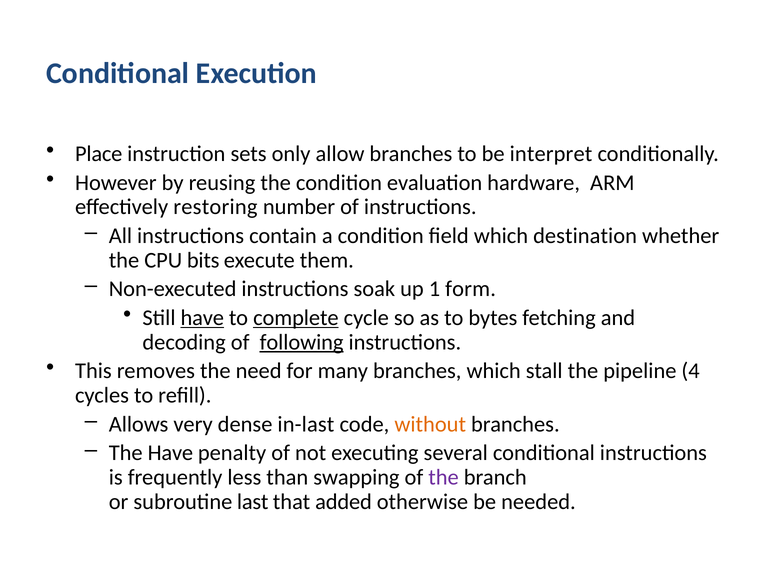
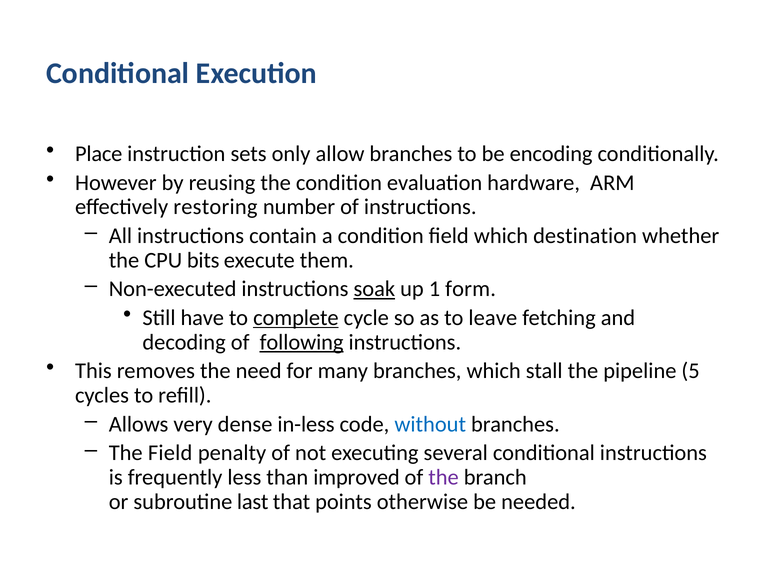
interpret: interpret -> encoding (551, 154)
soak underline: none -> present (374, 289)
have underline: present -> none (202, 318)
bytes: bytes -> leave (493, 318)
4: 4 -> 5 (691, 371)
in-last: in-last -> in-less (306, 424)
without colour: orange -> blue (430, 424)
The Have: Have -> Field (170, 453)
swapping: swapping -> improved (356, 477)
added: added -> points (343, 501)
